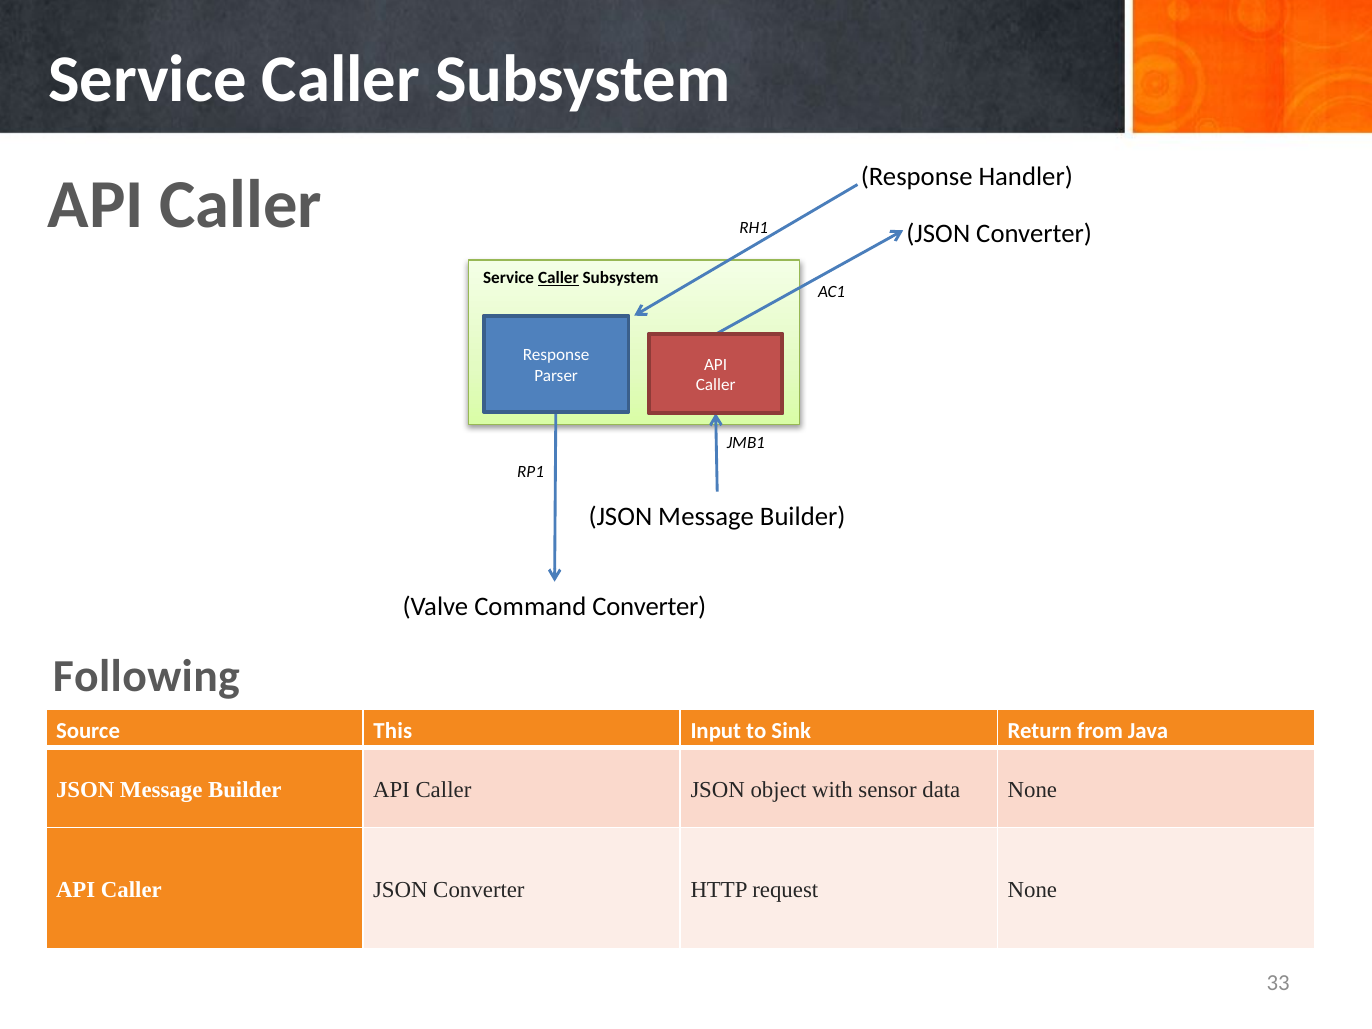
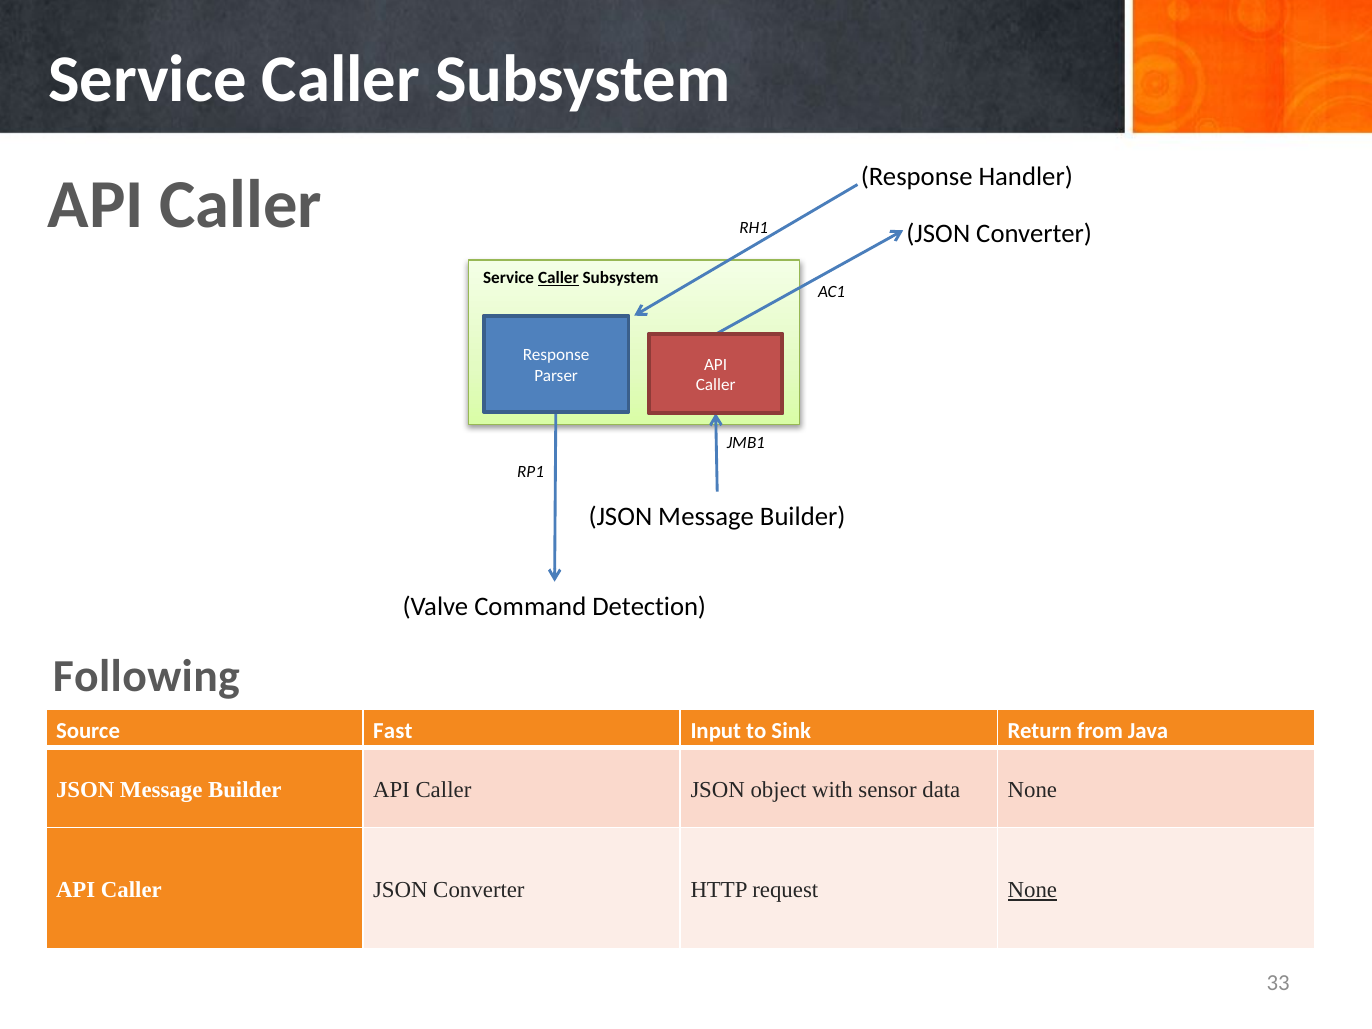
Command Converter: Converter -> Detection (649, 606)
This: This -> Fast (393, 730)
None underline: none -> present (1032, 890)
